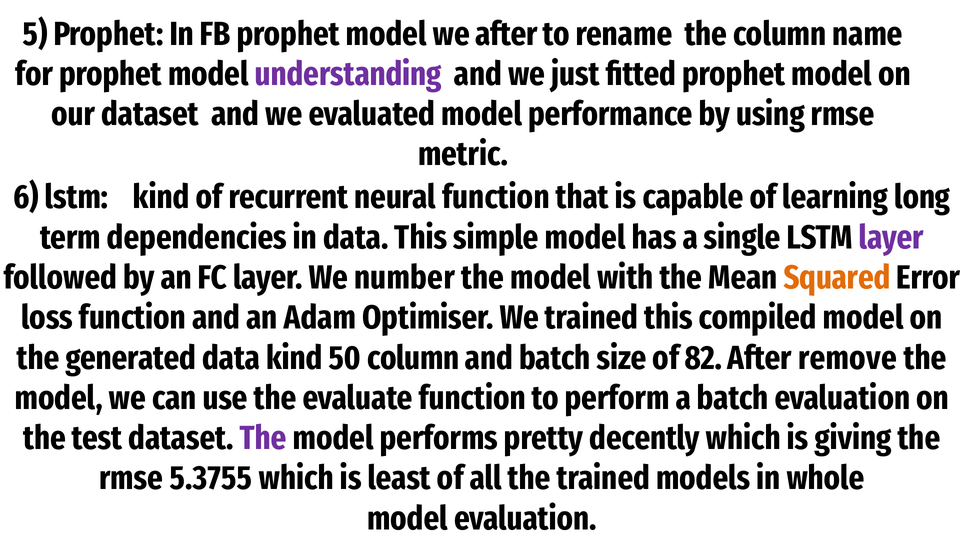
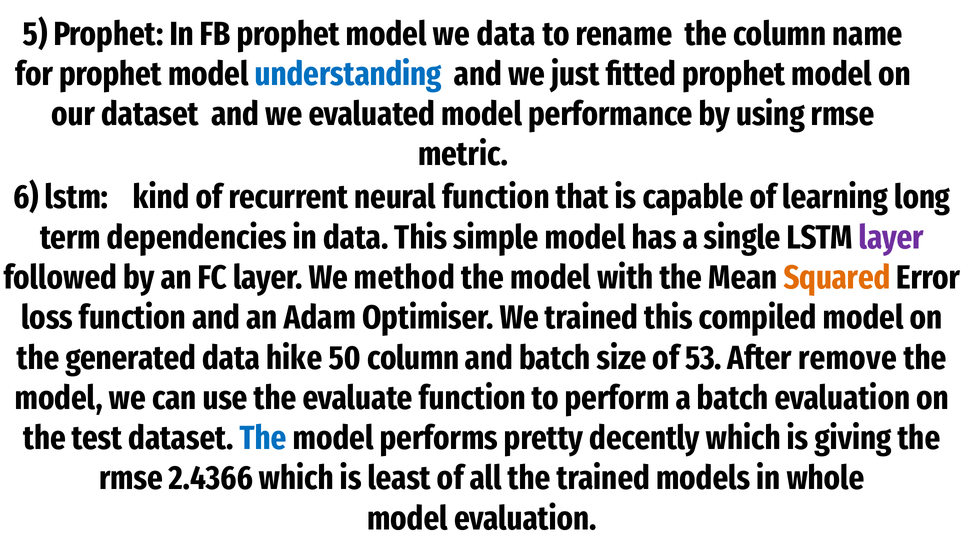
we after: after -> data (506, 34)
understanding colour: purple -> blue (348, 74)
number: number -> method (404, 278)
data kind: kind -> hike (294, 358)
82: 82 -> 53 (703, 358)
The colour: purple -> blue (263, 438)
5.3755: 5.3755 -> 2.4366 (211, 479)
